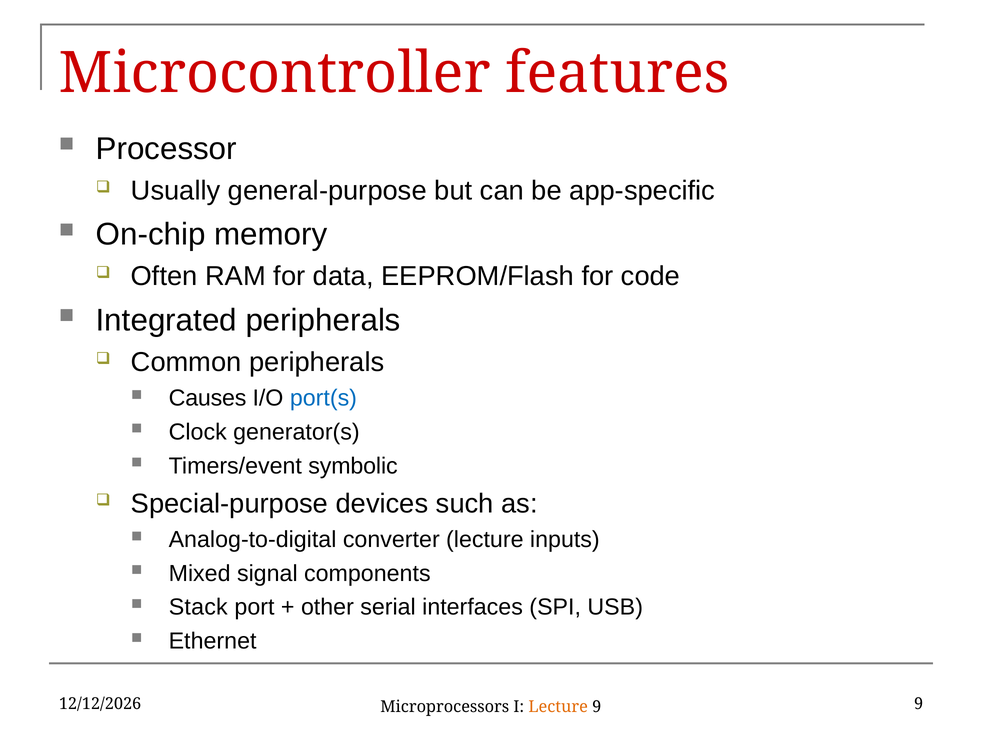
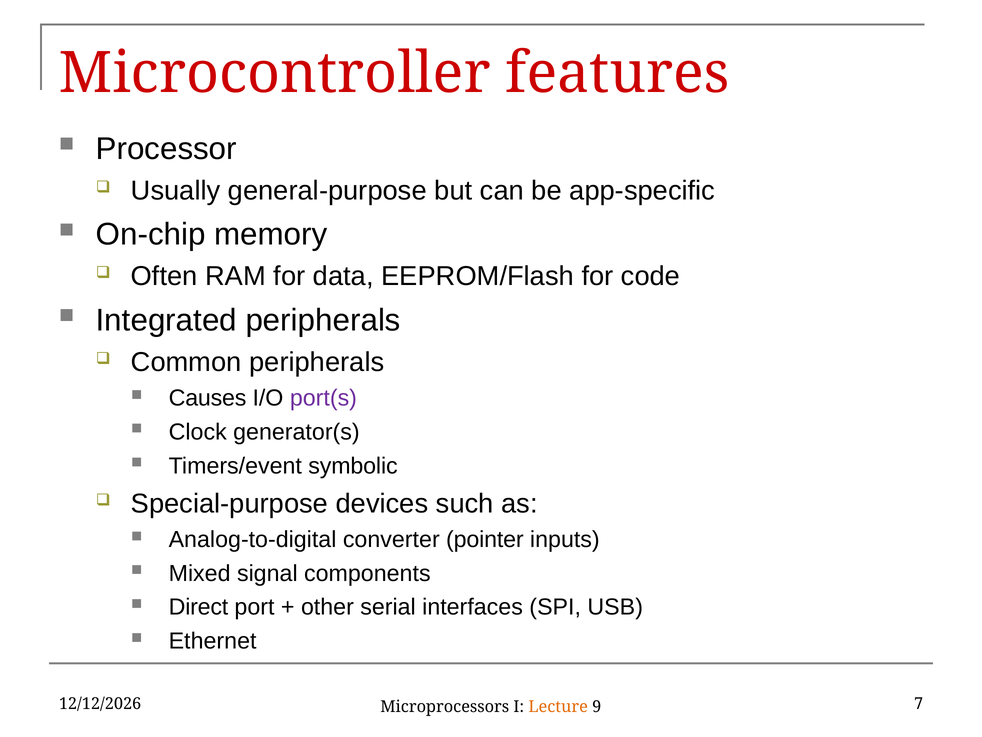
port(s colour: blue -> purple (323, 398)
converter lecture: lecture -> pointer (485, 539)
Stack: Stack -> Direct (198, 607)
9 9: 9 -> 7 (919, 703)
